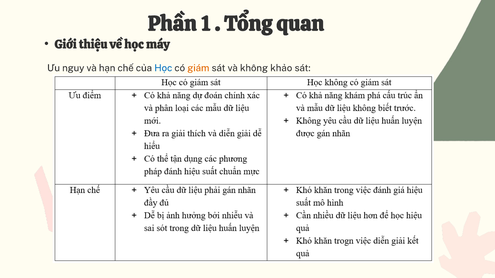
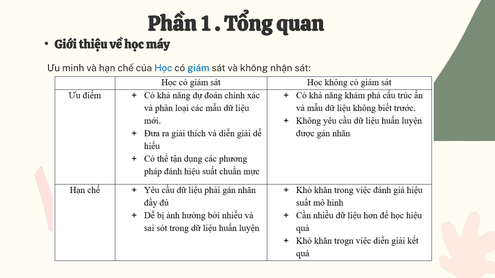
nguy: nguy -> minh (73, 68)
giám colour: orange -> blue (198, 68)
khảo: khảo -> nhận (281, 68)
